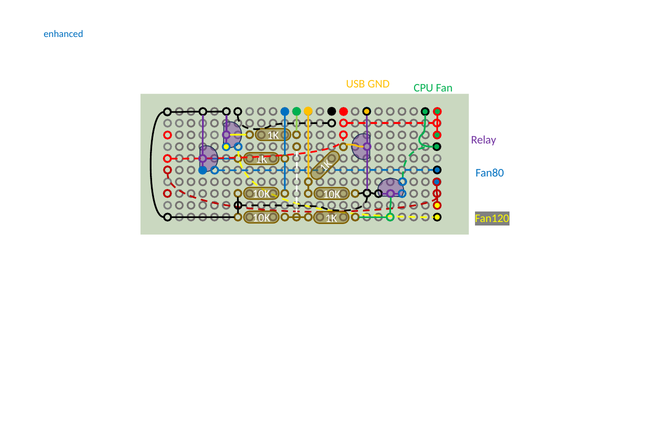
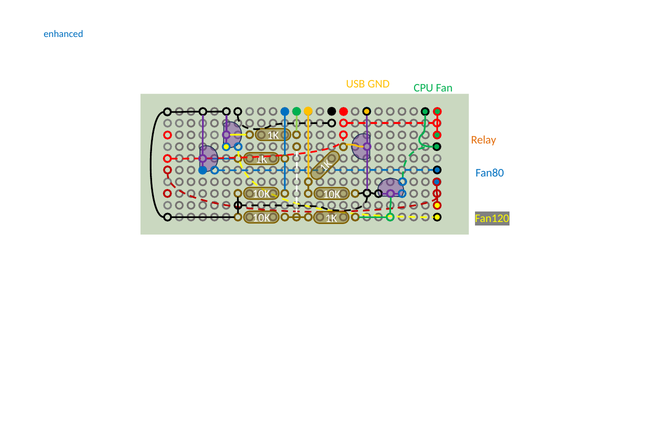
Relay colour: purple -> orange (484, 140)
